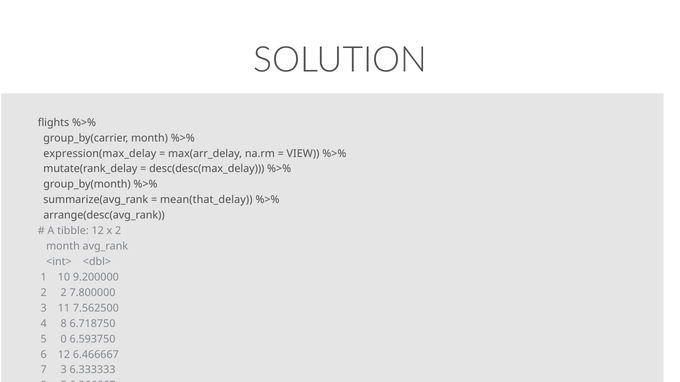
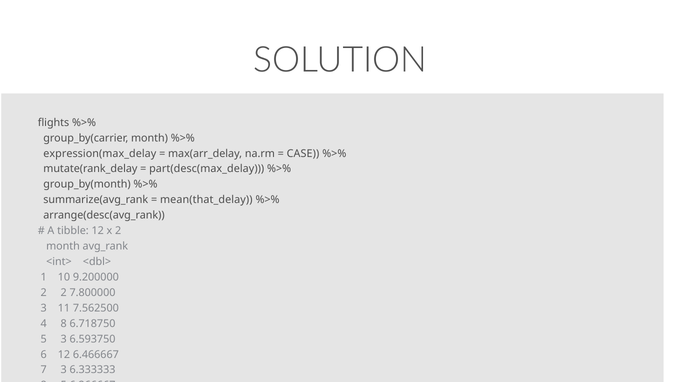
VIEW: VIEW -> CASE (303, 154)
desc(desc(max_delay: desc(desc(max_delay -> part(desc(max_delay (207, 169)
5 0: 0 -> 3 (64, 339)
